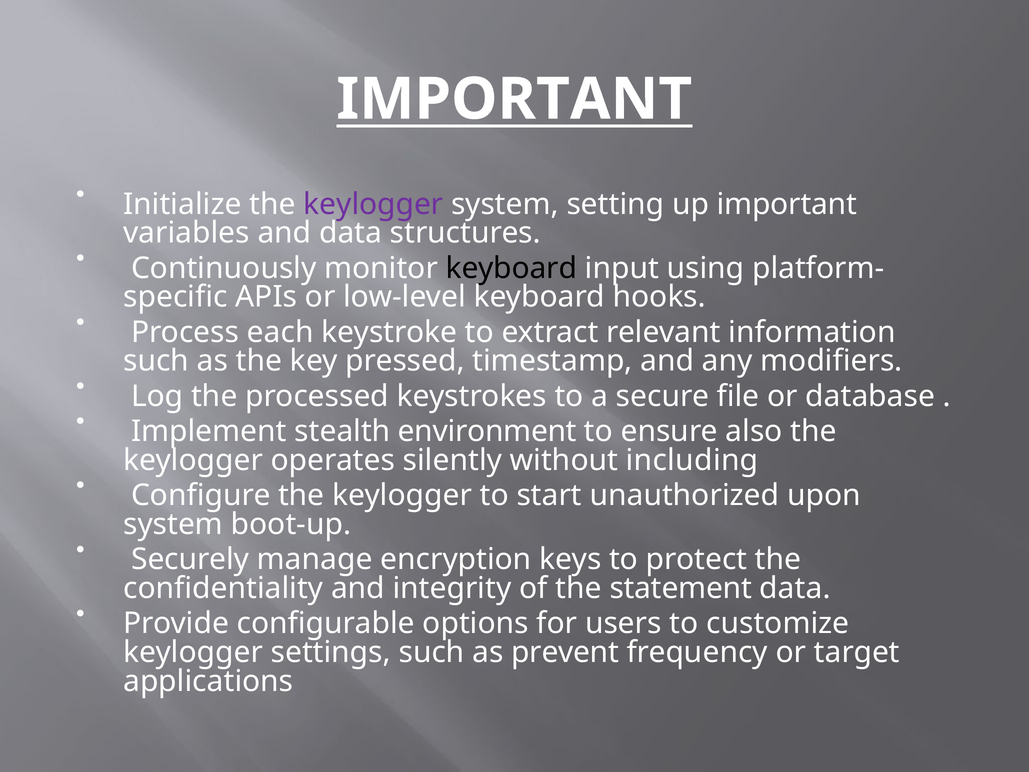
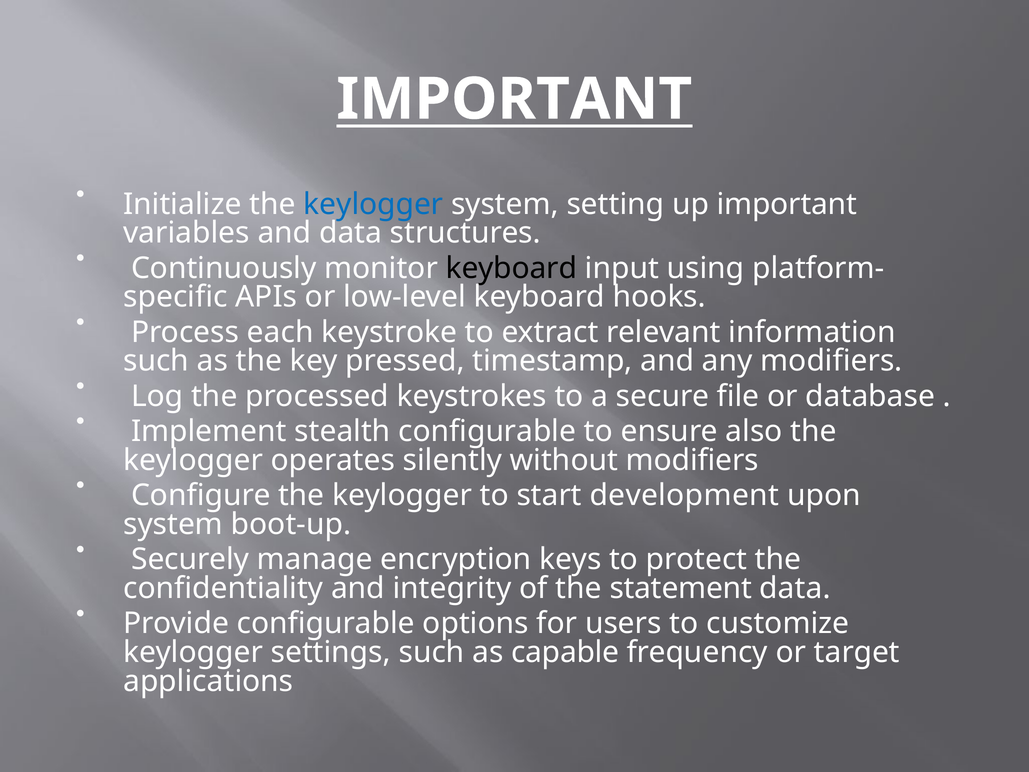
keylogger colour: purple -> blue (373, 204)
stealth environment: environment -> configurable (487, 431)
without including: including -> modifiers (692, 460)
unauthorized: unauthorized -> development (684, 495)
prevent: prevent -> capable (565, 652)
